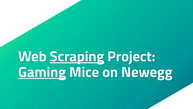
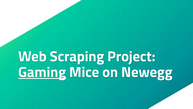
Scraping underline: present -> none (77, 56)
